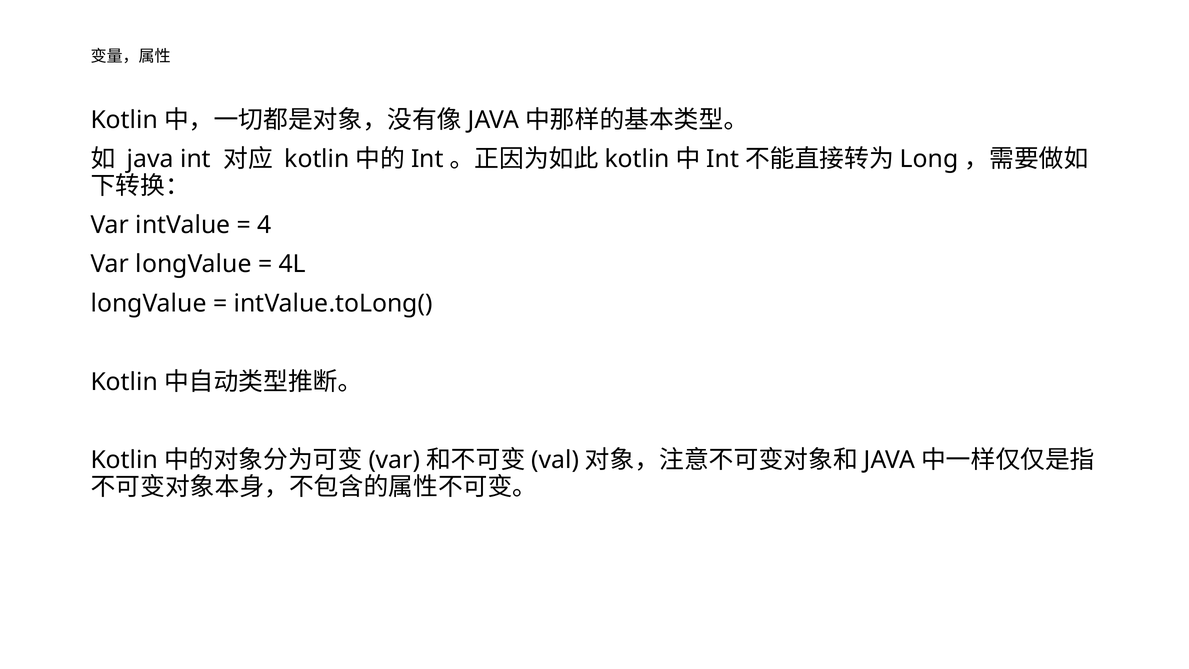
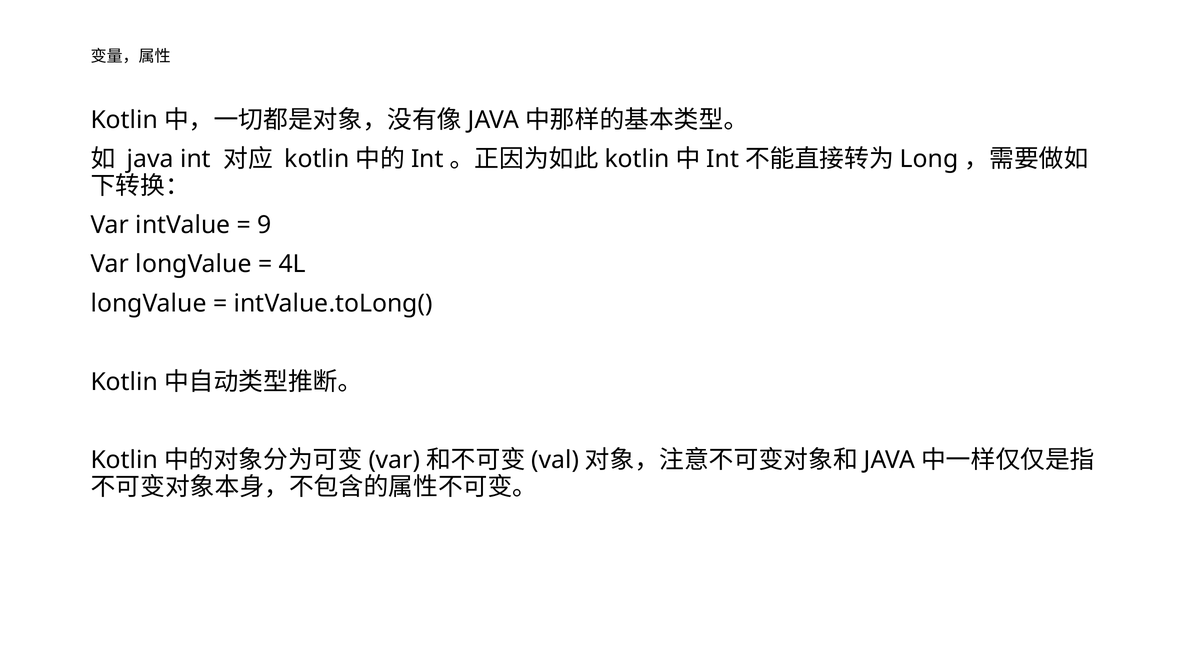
4: 4 -> 9 (264, 225)
